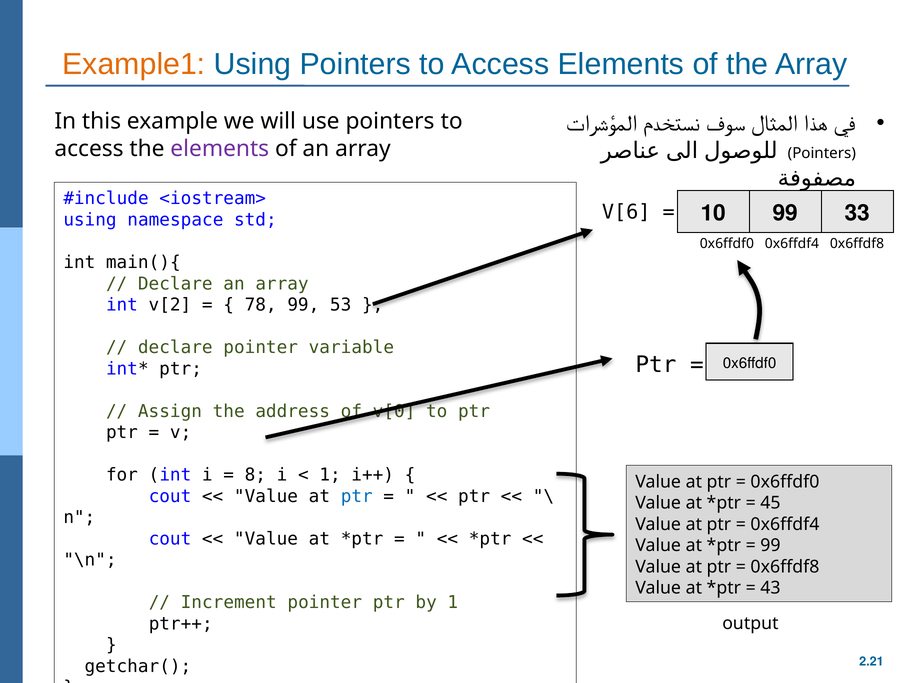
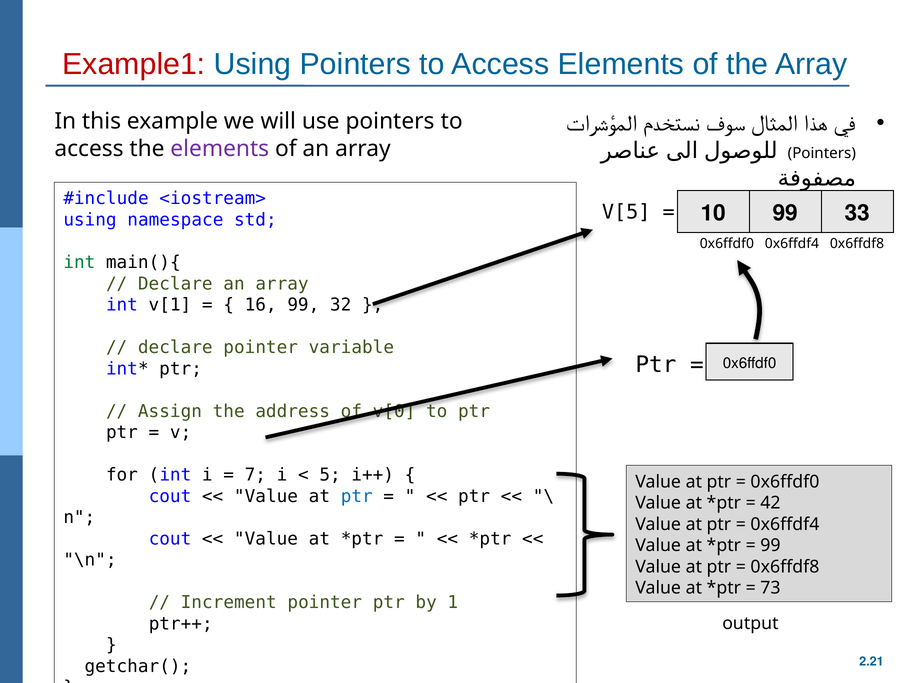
Example1 colour: orange -> red (134, 64)
V[6: V[6 -> V[5 (626, 212)
int colour: black -> green (79, 262)
v[2: v[2 -> v[1 (170, 305)
78: 78 -> 16 (261, 305)
53: 53 -> 32 (341, 305)
8: 8 -> 7 (255, 475)
1: 1 -> 5 (330, 475)
45: 45 -> 42 (770, 503)
43: 43 -> 73 (770, 588)
